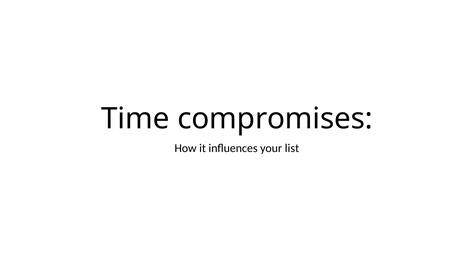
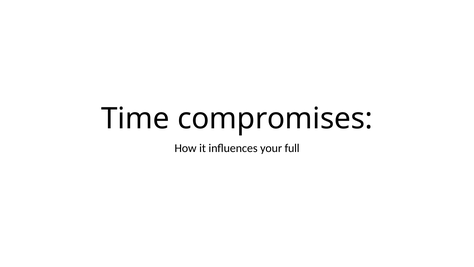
list: list -> full (292, 148)
